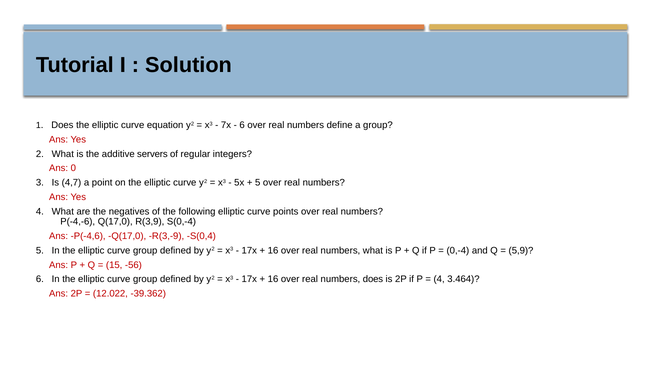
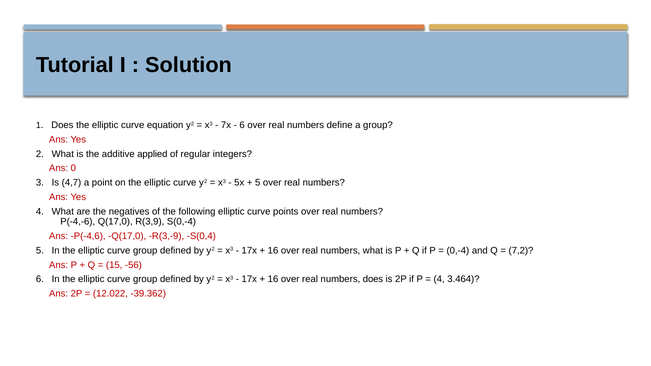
servers: servers -> applied (152, 154)
5,9: 5,9 -> 7,2 (521, 251)
